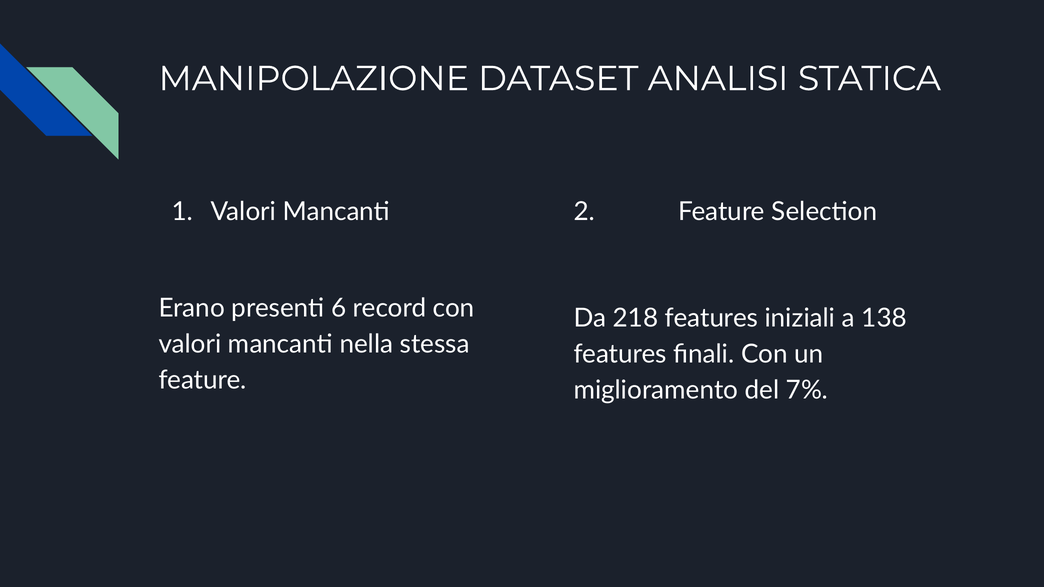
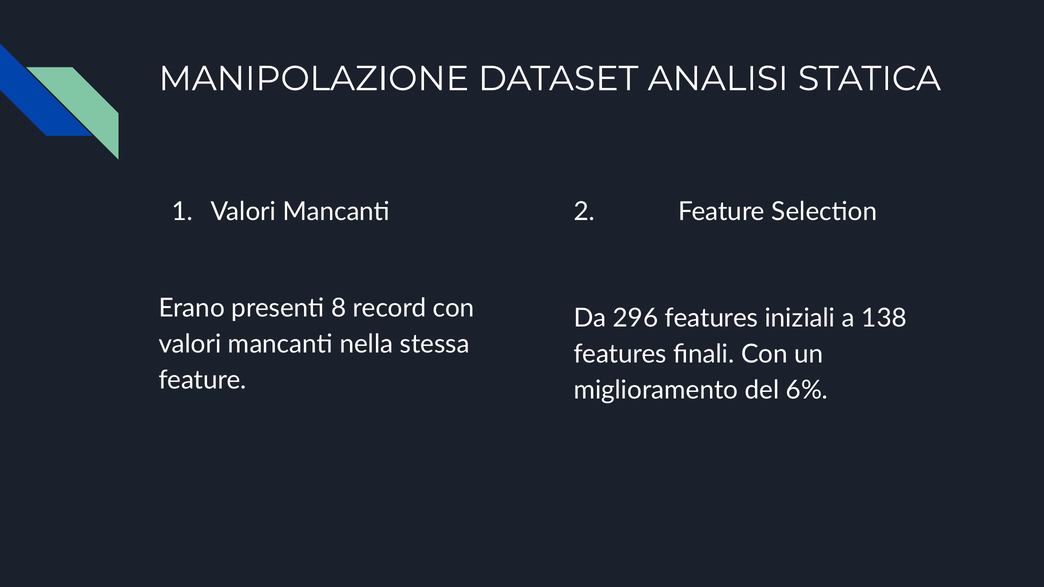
6: 6 -> 8 (339, 308)
218: 218 -> 296 (635, 318)
7%: 7% -> 6% (807, 390)
